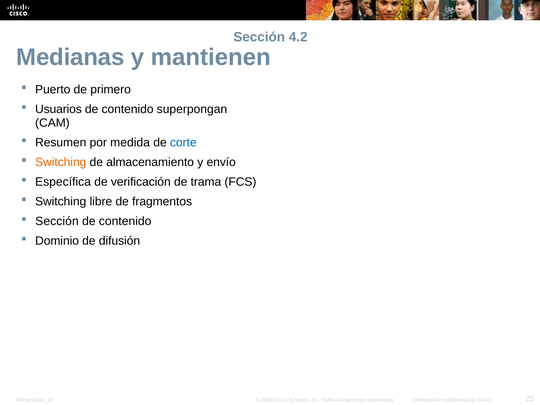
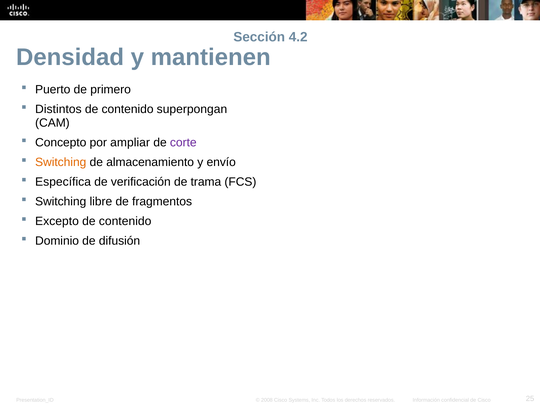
Medianas: Medianas -> Densidad (70, 57)
Usuarios: Usuarios -> Distintos (58, 109)
Resumen: Resumen -> Concepto (61, 143)
medida: medida -> ampliar (130, 143)
corte colour: blue -> purple (183, 143)
Sección: Sección -> Excepto (57, 221)
